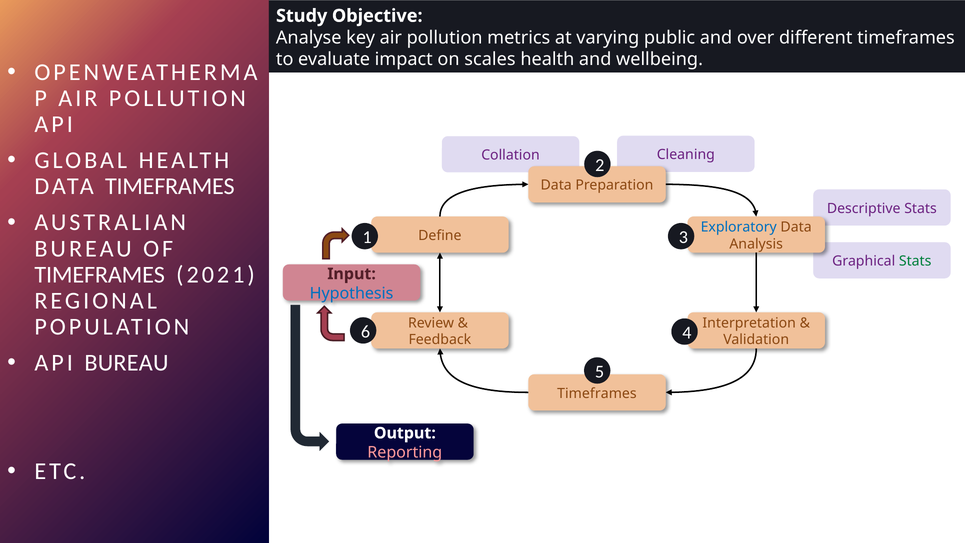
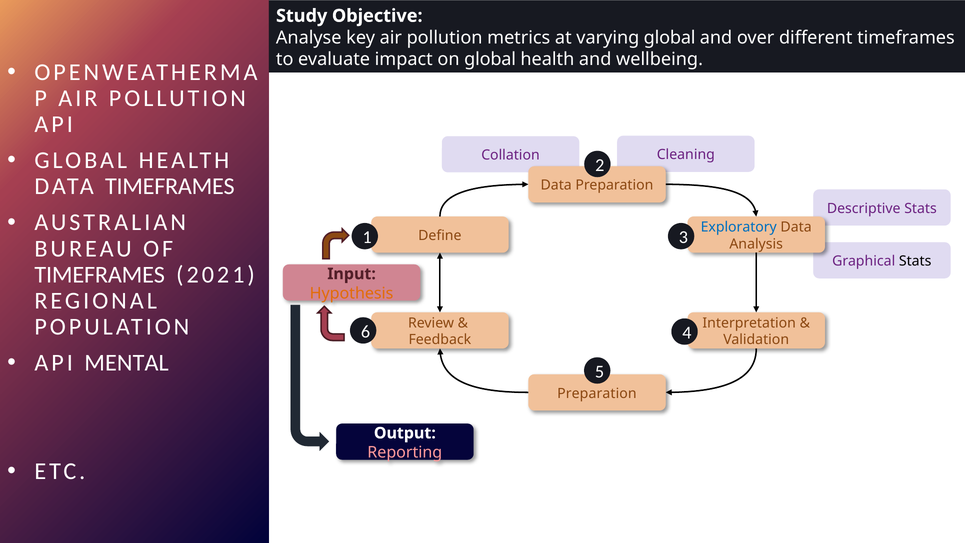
varying public: public -> global (670, 38)
on scales: scales -> global (490, 59)
Stats colour: green -> black (915, 261)
Hypothesis colour: blue -> orange (352, 293)
API BUREAU: BUREAU -> MENTAL (127, 363)
Timeframes: Timeframes -> Preparation (597, 393)
